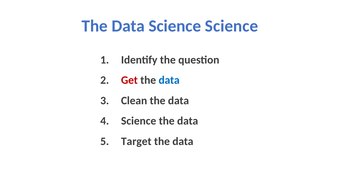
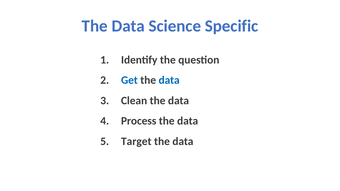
Science Science: Science -> Specific (232, 26)
Get colour: red -> blue (129, 80)
Science: Science -> Process (139, 121)
